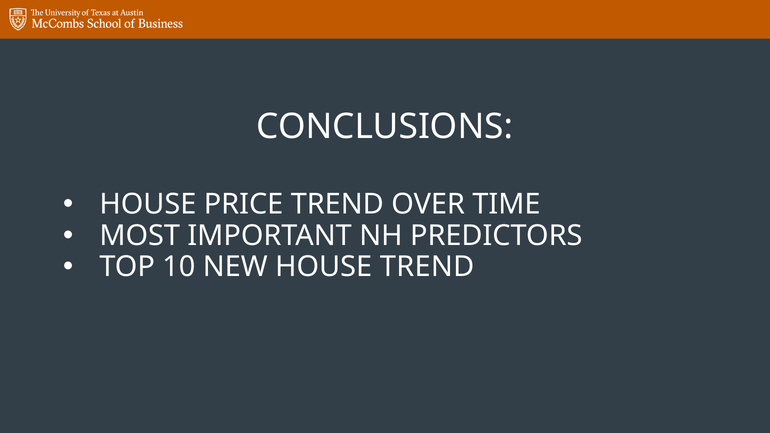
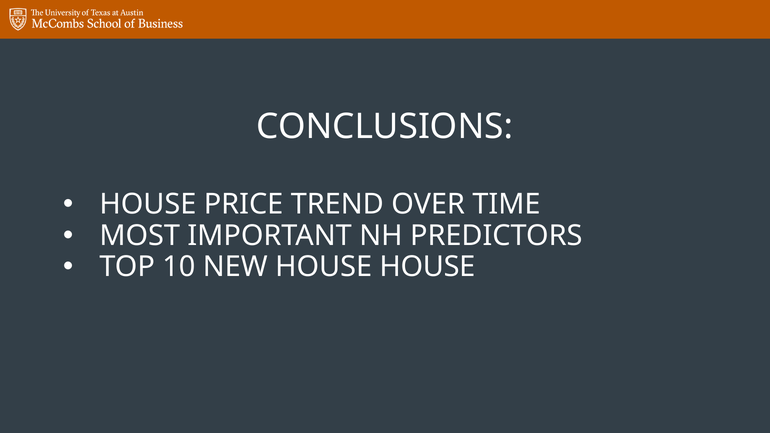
HOUSE TREND: TREND -> HOUSE (427, 267)
